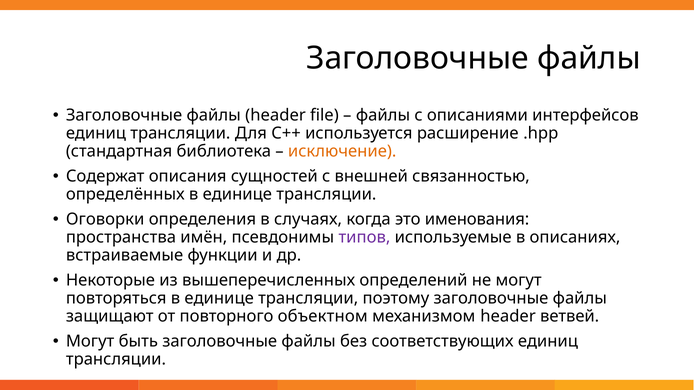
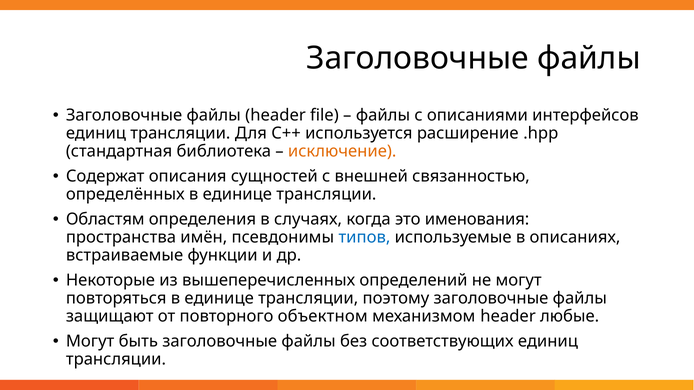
Оговорки: Оговорки -> Областям (105, 220)
типов colour: purple -> blue (364, 238)
ветвей: ветвей -> любые (570, 317)
